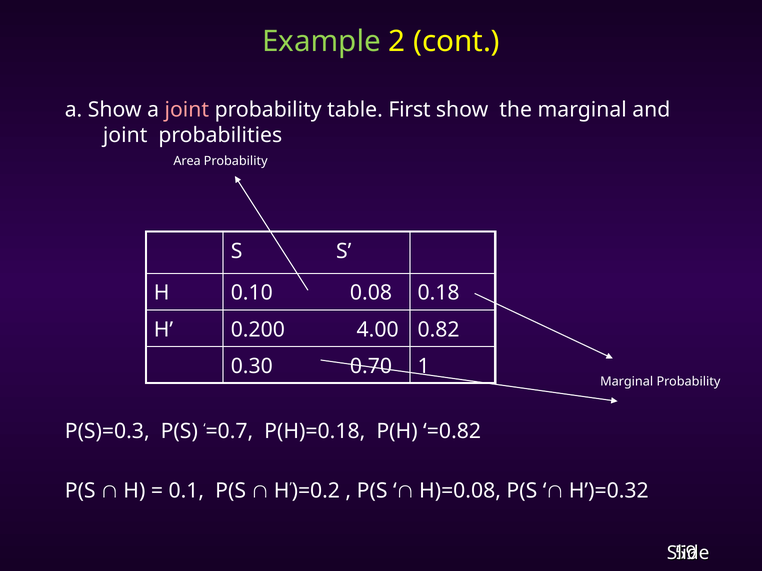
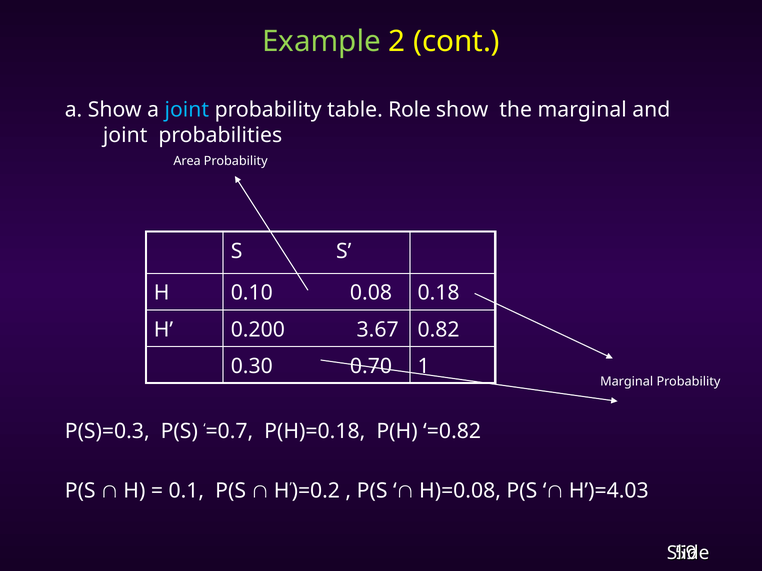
joint colour: pink -> light blue (187, 110)
First: First -> Role (410, 110)
4.00: 4.00 -> 3.67 (378, 330)
H’)=0.32: H’)=0.32 -> H’)=4.03 (609, 491)
